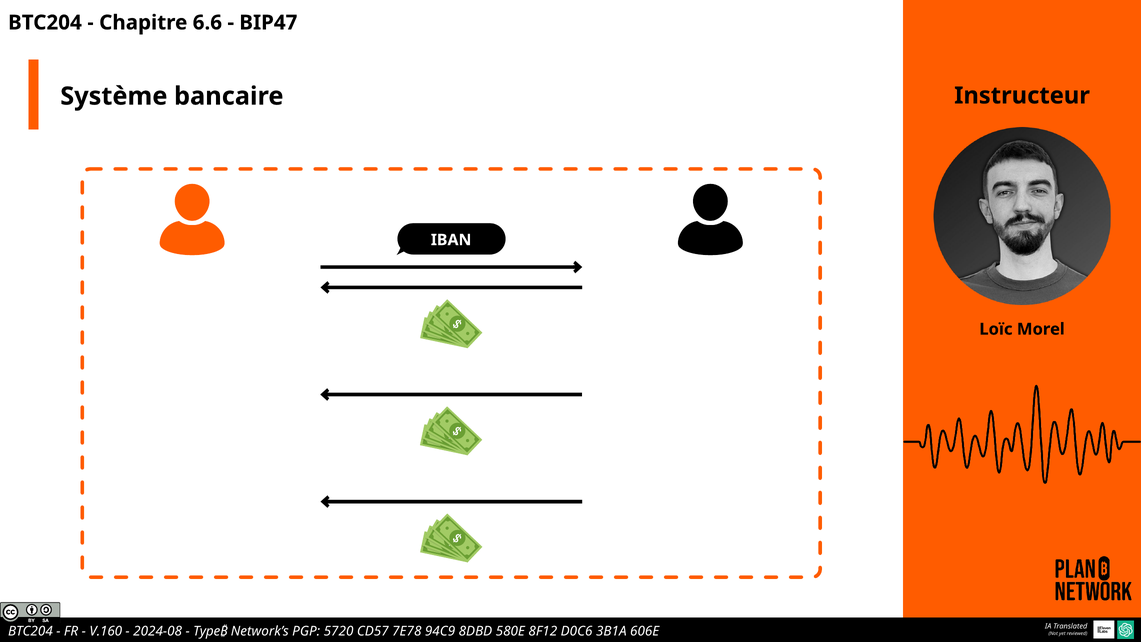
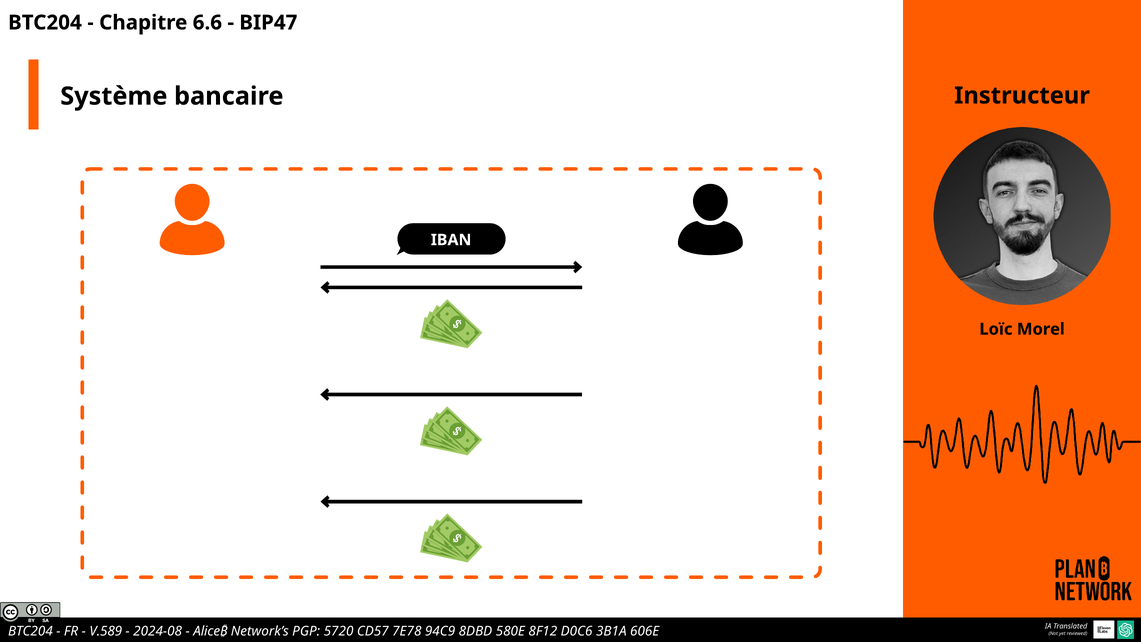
V.160: V.160 -> V.589 (106, 631)
Type₿: Type₿ -> Alice₿ (210, 631)
